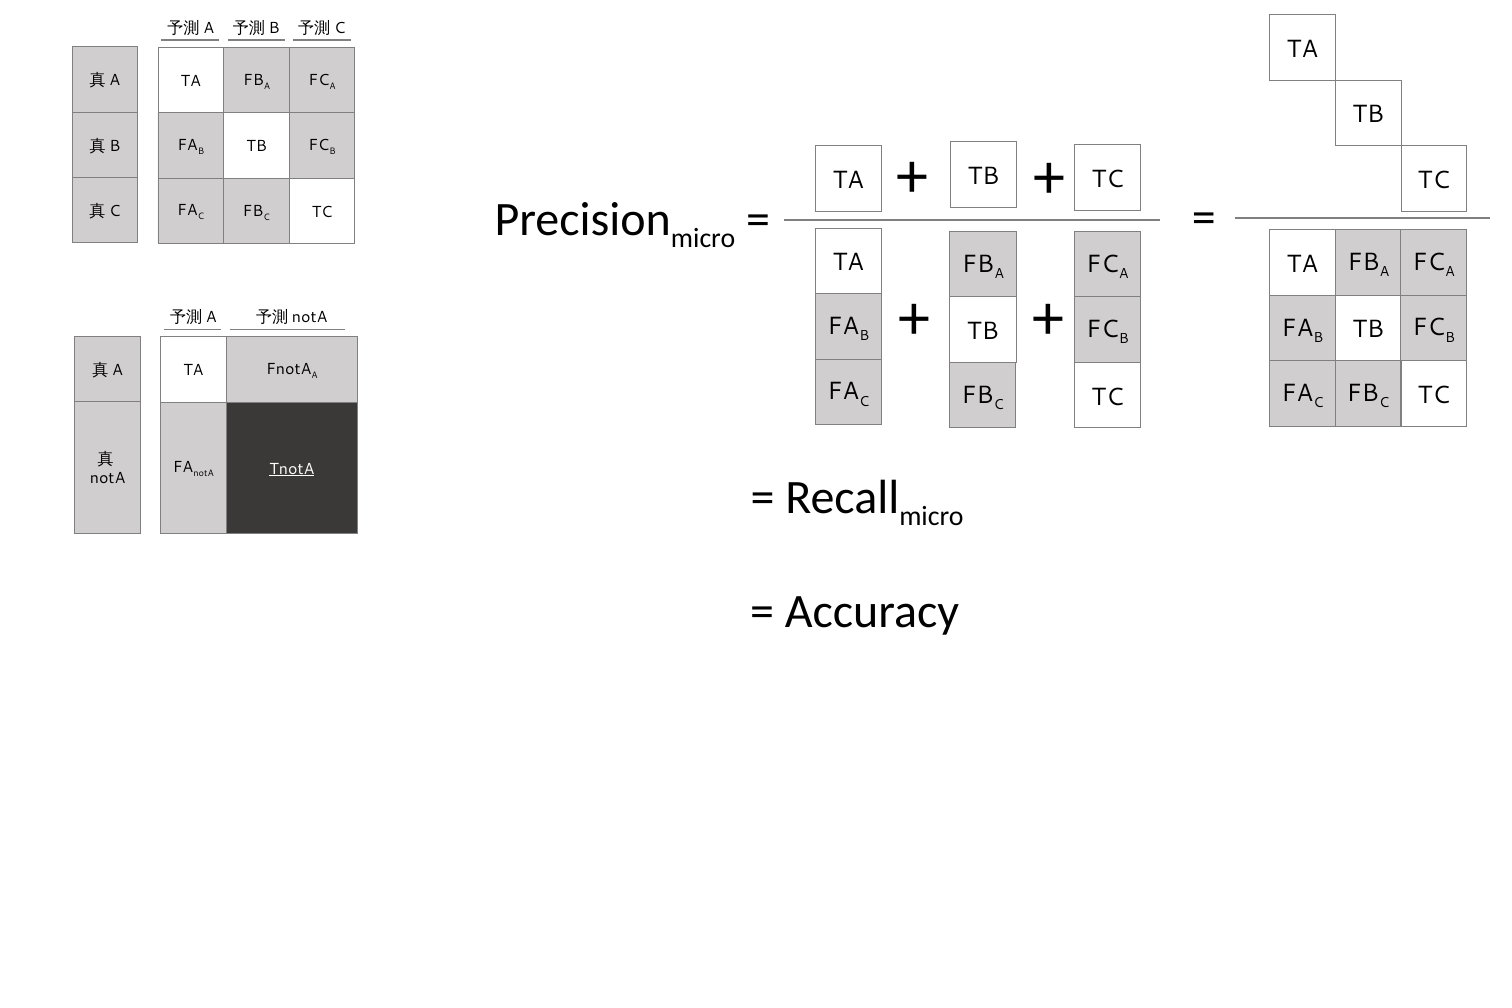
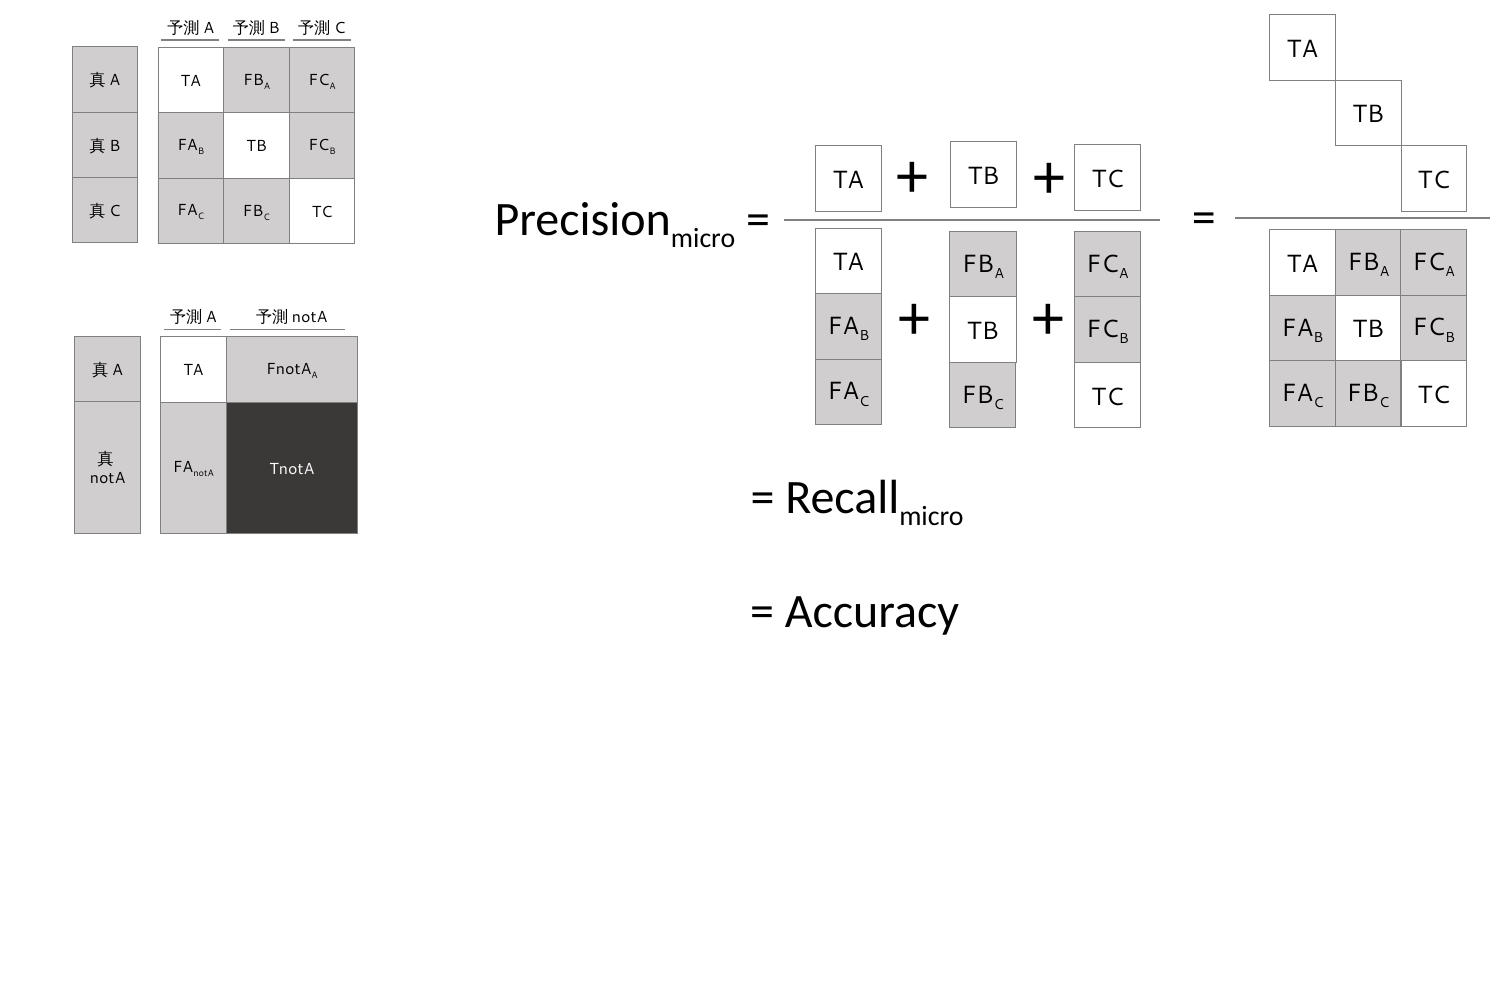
TnotA underline: present -> none (292, 469)
